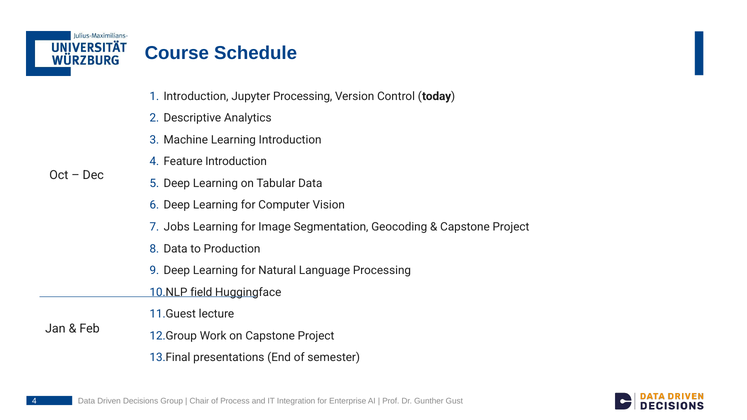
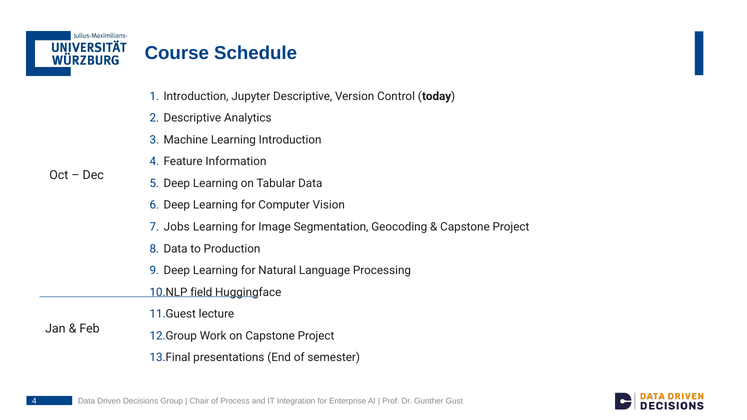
Jupyter Processing: Processing -> Descriptive (303, 96)
Feature Introduction: Introduction -> Information (236, 162)
